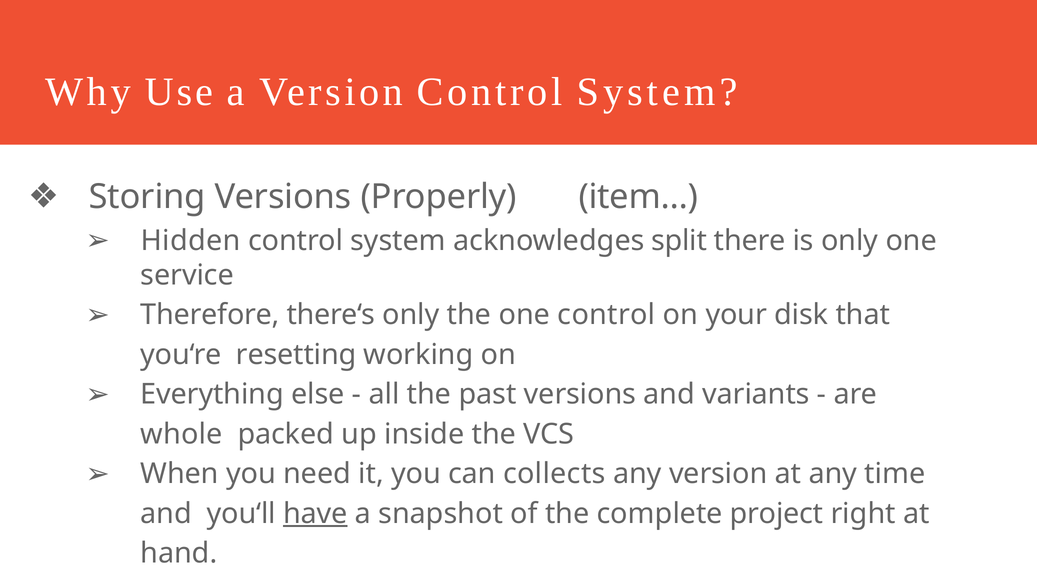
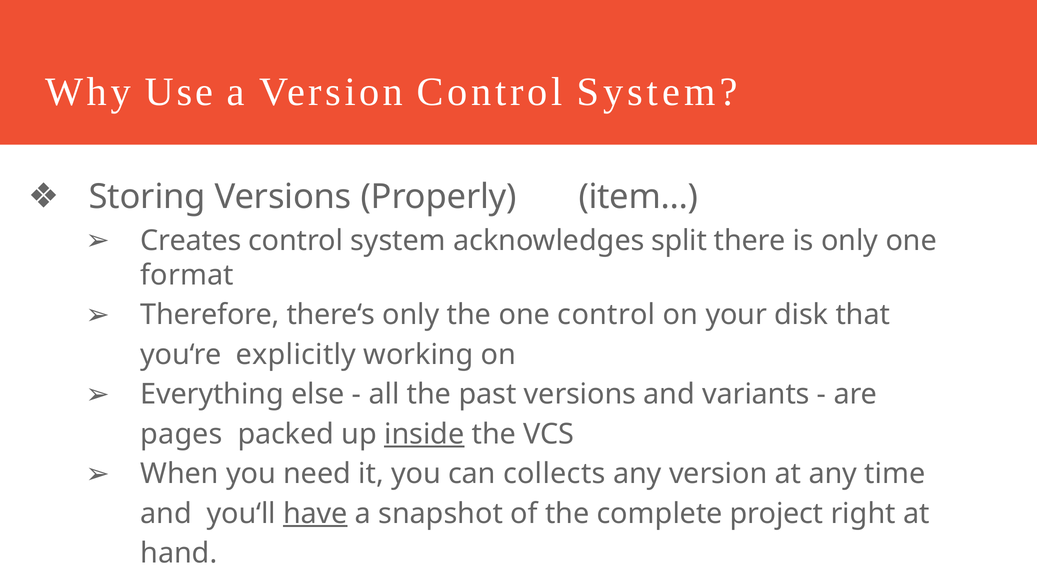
Hidden: Hidden -> Creates (191, 241)
service: service -> format (187, 275)
resetting: resetting -> explicitly (296, 355)
whole: whole -> pages (181, 434)
inside underline: none -> present (424, 434)
